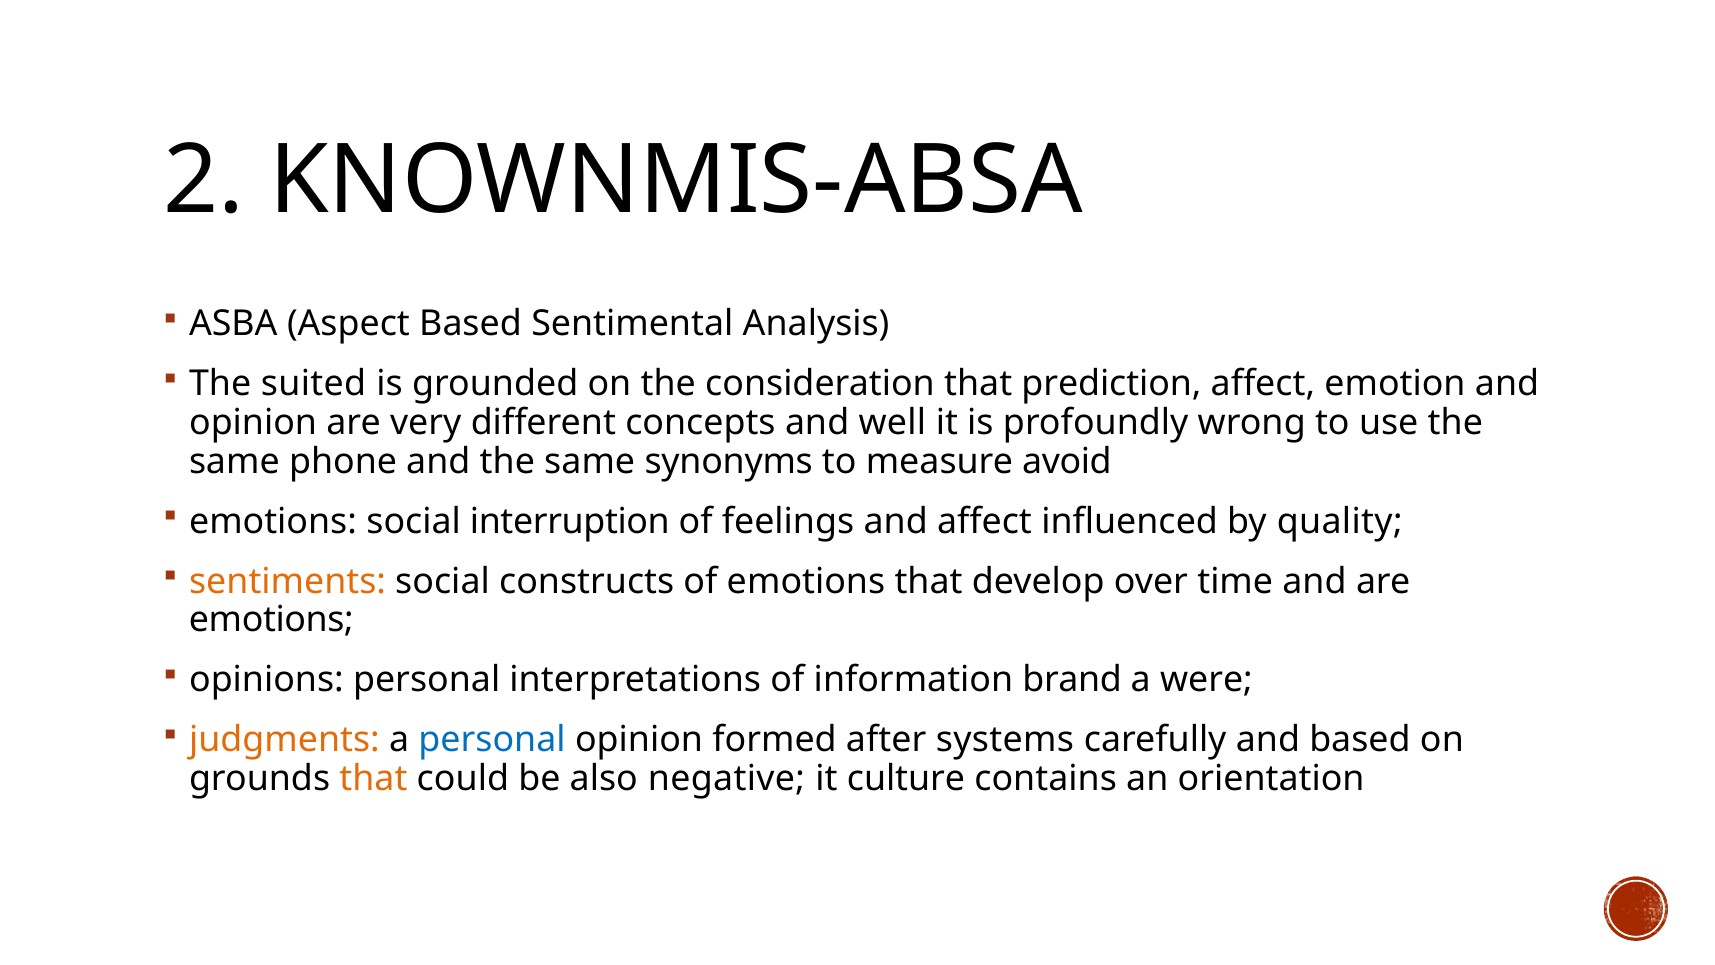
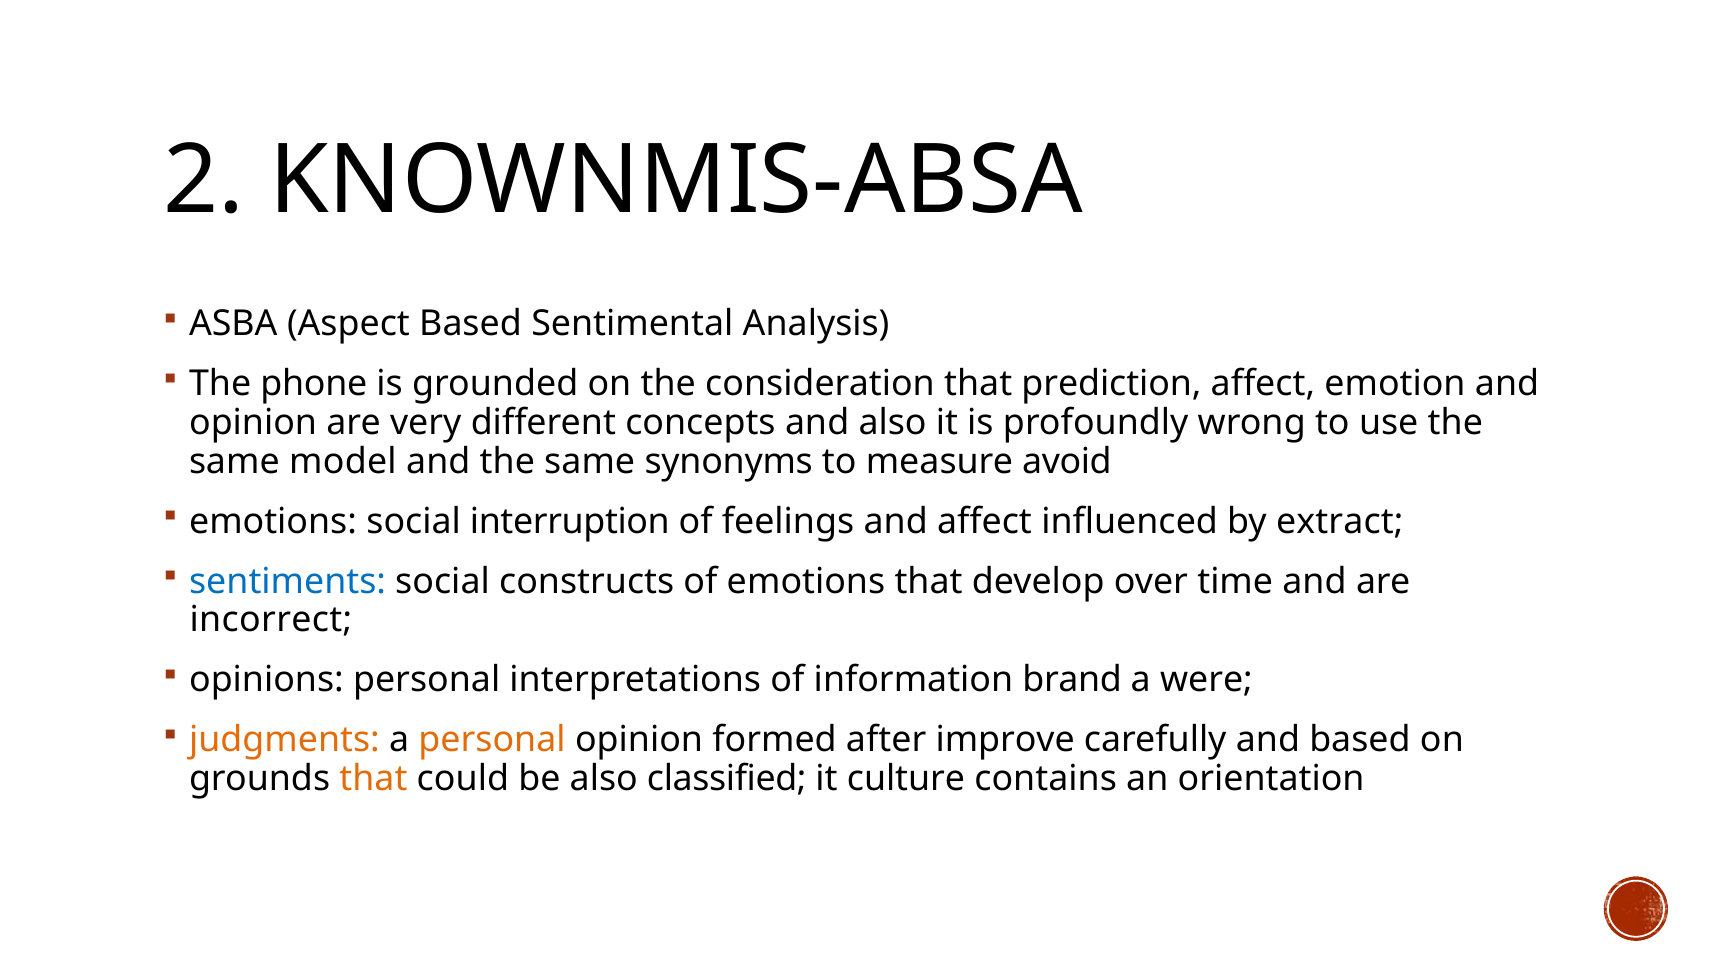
suited: suited -> phone (314, 384)
and well: well -> also (893, 423)
phone: phone -> model (343, 461)
quality: quality -> extract (1340, 521)
sentiments colour: orange -> blue (288, 581)
emotions: emotions -> incorrect (271, 620)
personal colour: blue -> orange (492, 740)
systems: systems -> improve (1005, 740)
negative: negative -> classified (727, 778)
